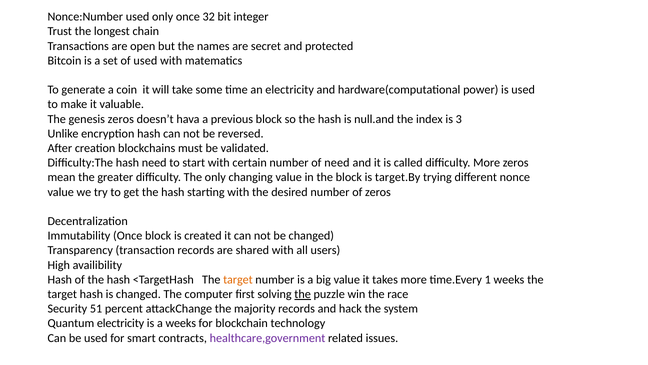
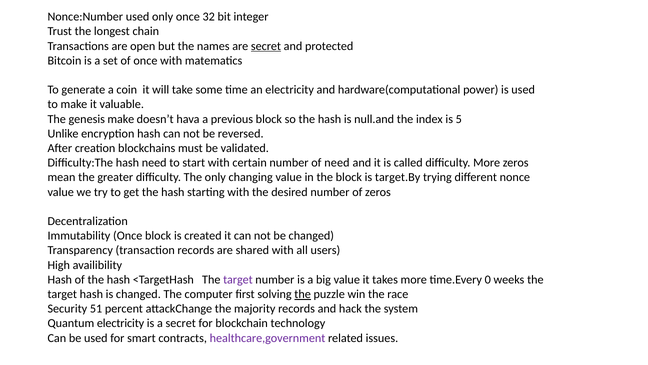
secret underline: none -> present (266, 46)
of used: used -> once (145, 61)
genesis zeros: zeros -> make (121, 119)
3: 3 -> 5 (459, 119)
target colour: orange -> purple (238, 279)
1: 1 -> 0 (488, 279)
a weeks: weeks -> secret (181, 323)
